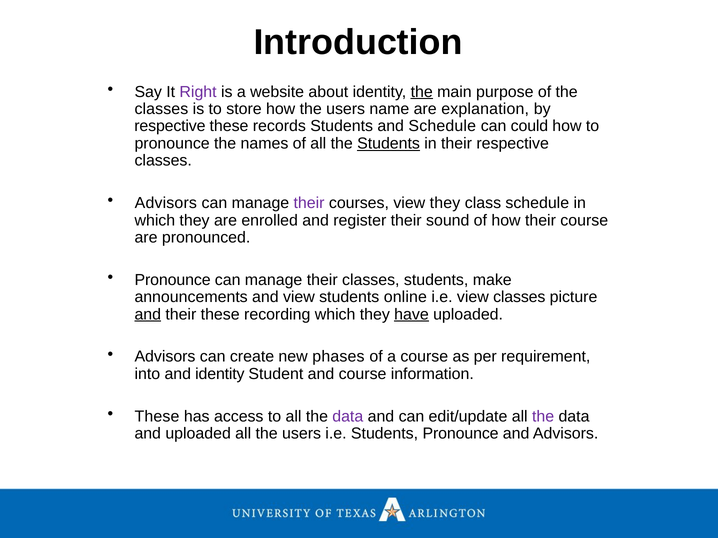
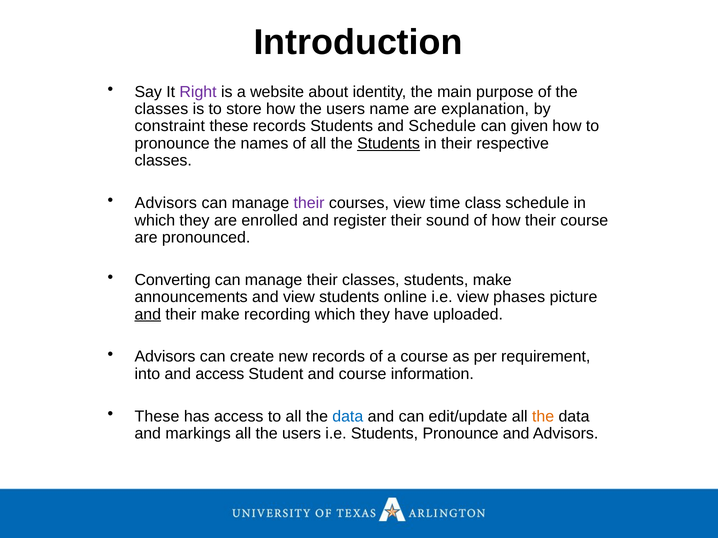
the underline: present -> none (422, 92)
respective: respective -> constraint (170, 126)
could: could -> given (529, 126)
view they: they -> time (445, 203)
Pronounce: Pronounce -> Converting (173, 280)
view classes: classes -> phases (519, 297)
their these: these -> make (220, 315)
have underline: present -> none (412, 315)
new phases: phases -> records (339, 357)
and identity: identity -> access (220, 374)
data colour: purple -> blue (348, 417)
the colour: purple -> orange (543, 417)
and uploaded: uploaded -> markings (198, 434)
